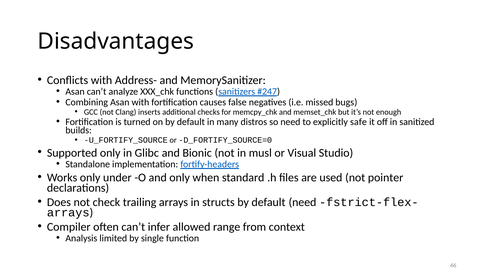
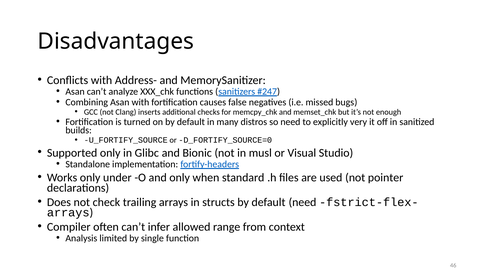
safe: safe -> very (359, 122)
